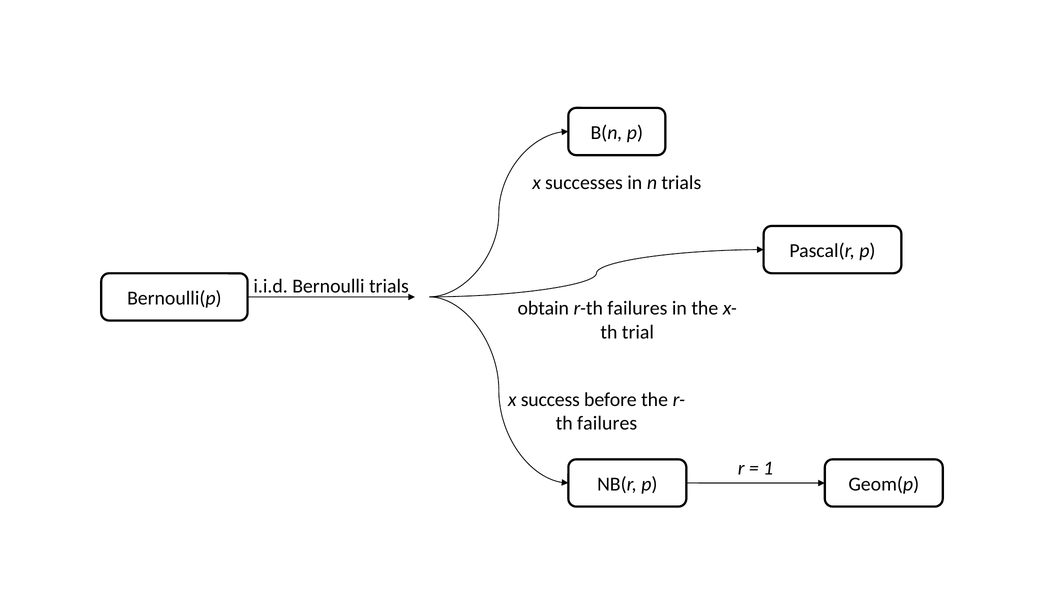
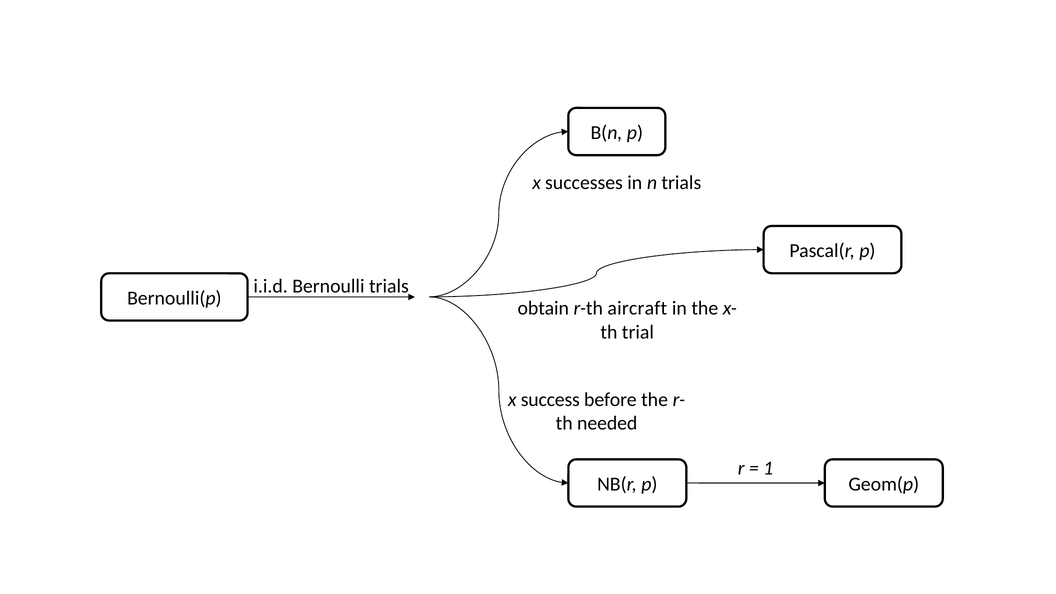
r-th failures: failures -> aircraft (637, 308)
failures: failures -> needed (607, 423)
